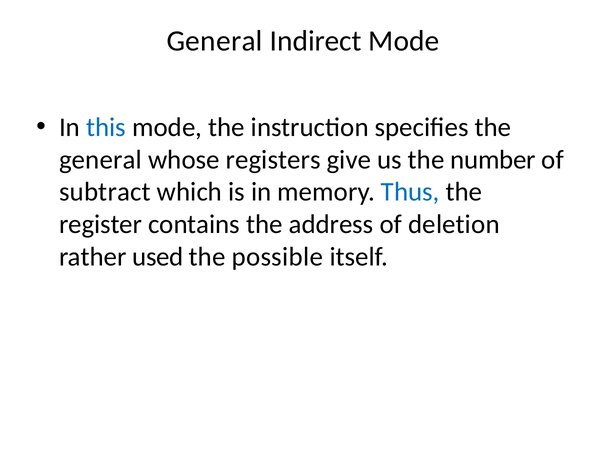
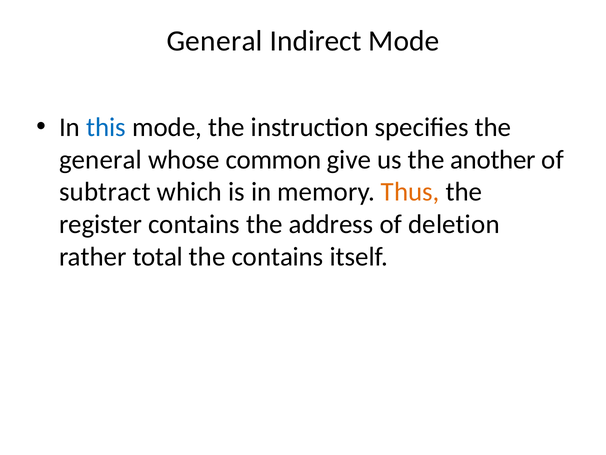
registers: registers -> common (273, 159)
number: number -> another (493, 159)
Thus colour: blue -> orange (410, 192)
used: used -> total (158, 256)
the possible: possible -> contains (278, 256)
